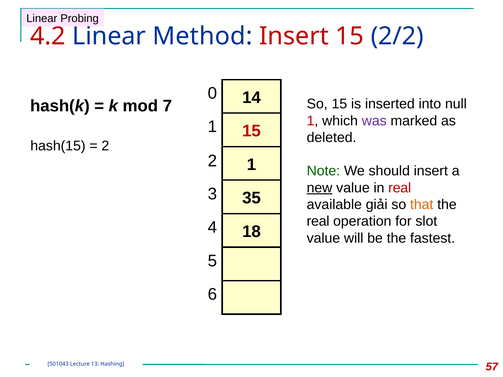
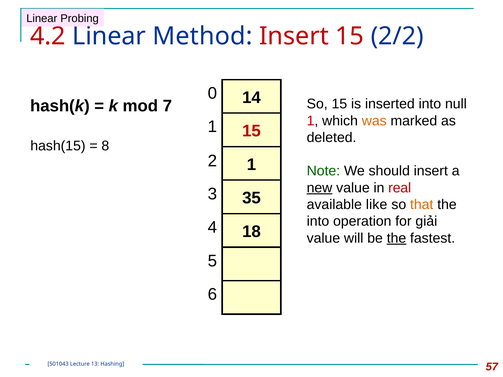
was colour: purple -> orange (374, 121)
2: 2 -> 8 (105, 146)
giải: giải -> like (377, 205)
real: real -> into (318, 221)
slot: slot -> giải (426, 221)
the underline: none -> present (396, 238)
